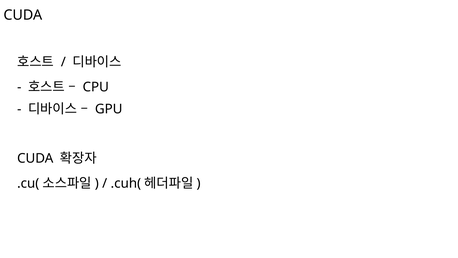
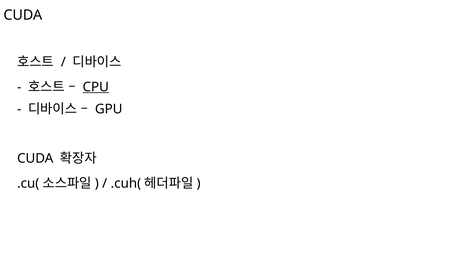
CPU underline: none -> present (96, 87)
